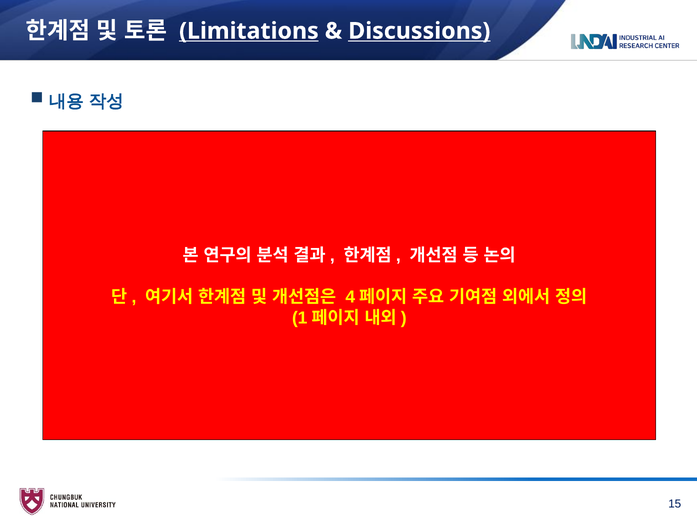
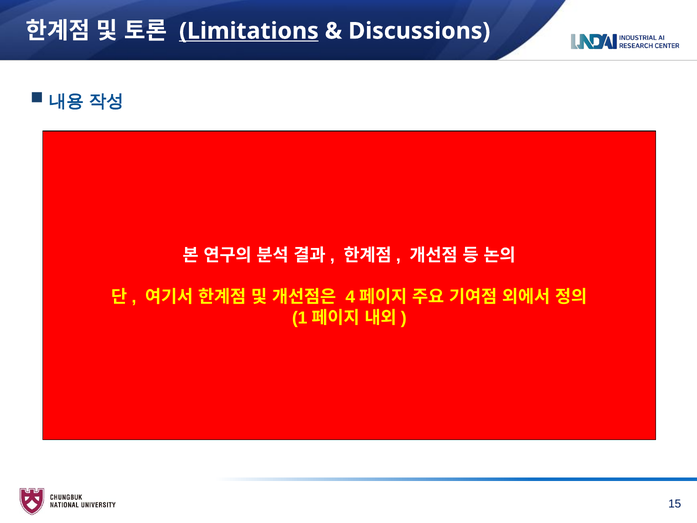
Discussions underline: present -> none (419, 31)
